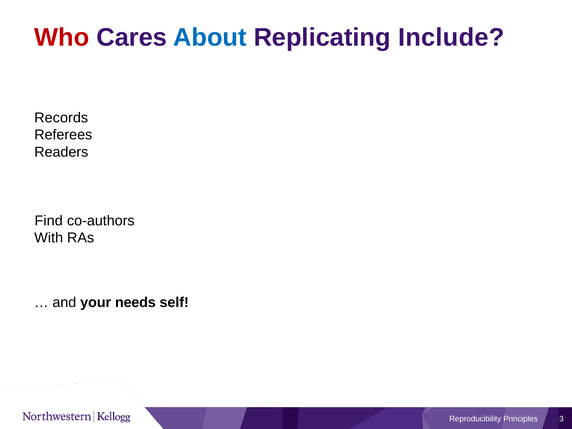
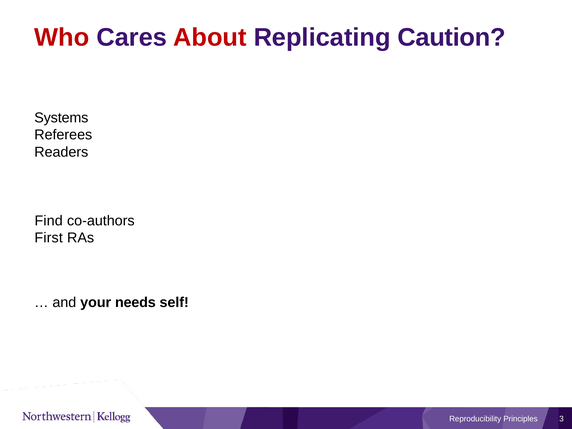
About colour: blue -> red (210, 38)
Include: Include -> Caution (451, 38)
Records: Records -> Systems (61, 118)
With: With -> First (49, 238)
